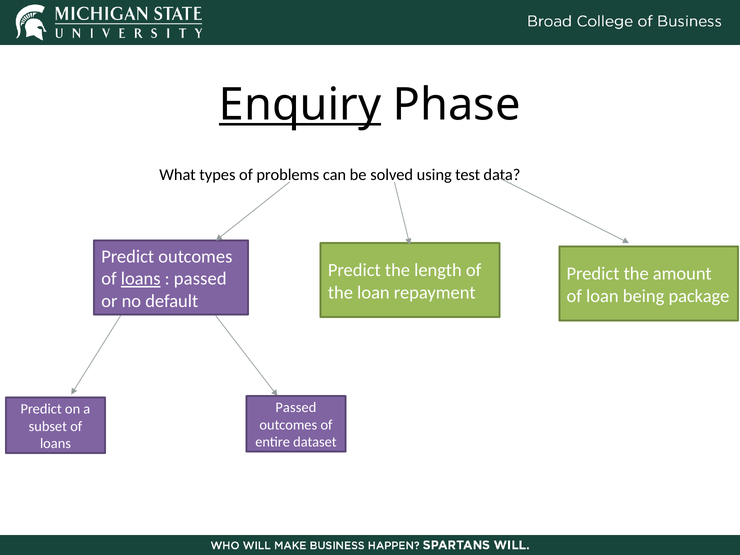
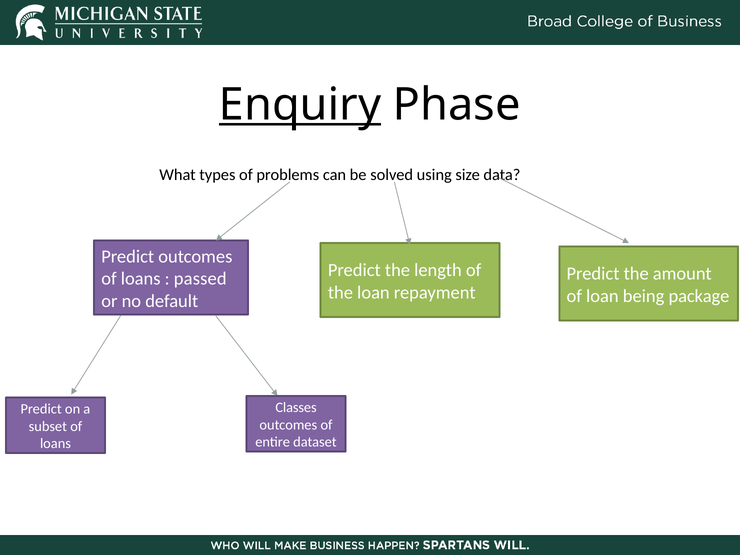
test: test -> size (468, 175)
loans underline: present -> none (141, 279)
Passed: Passed -> Classes (296, 408)
